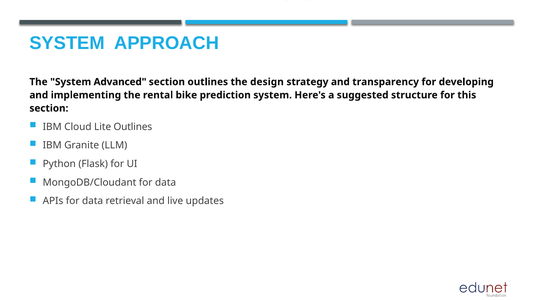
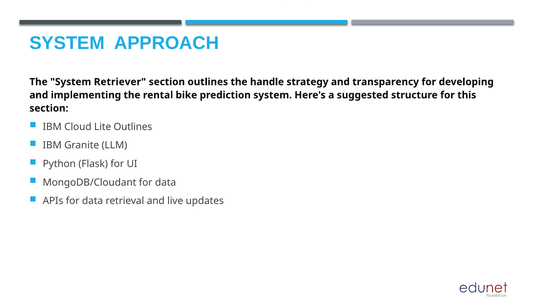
Advanced: Advanced -> Retriever (120, 82)
design: design -> handle (267, 82)
